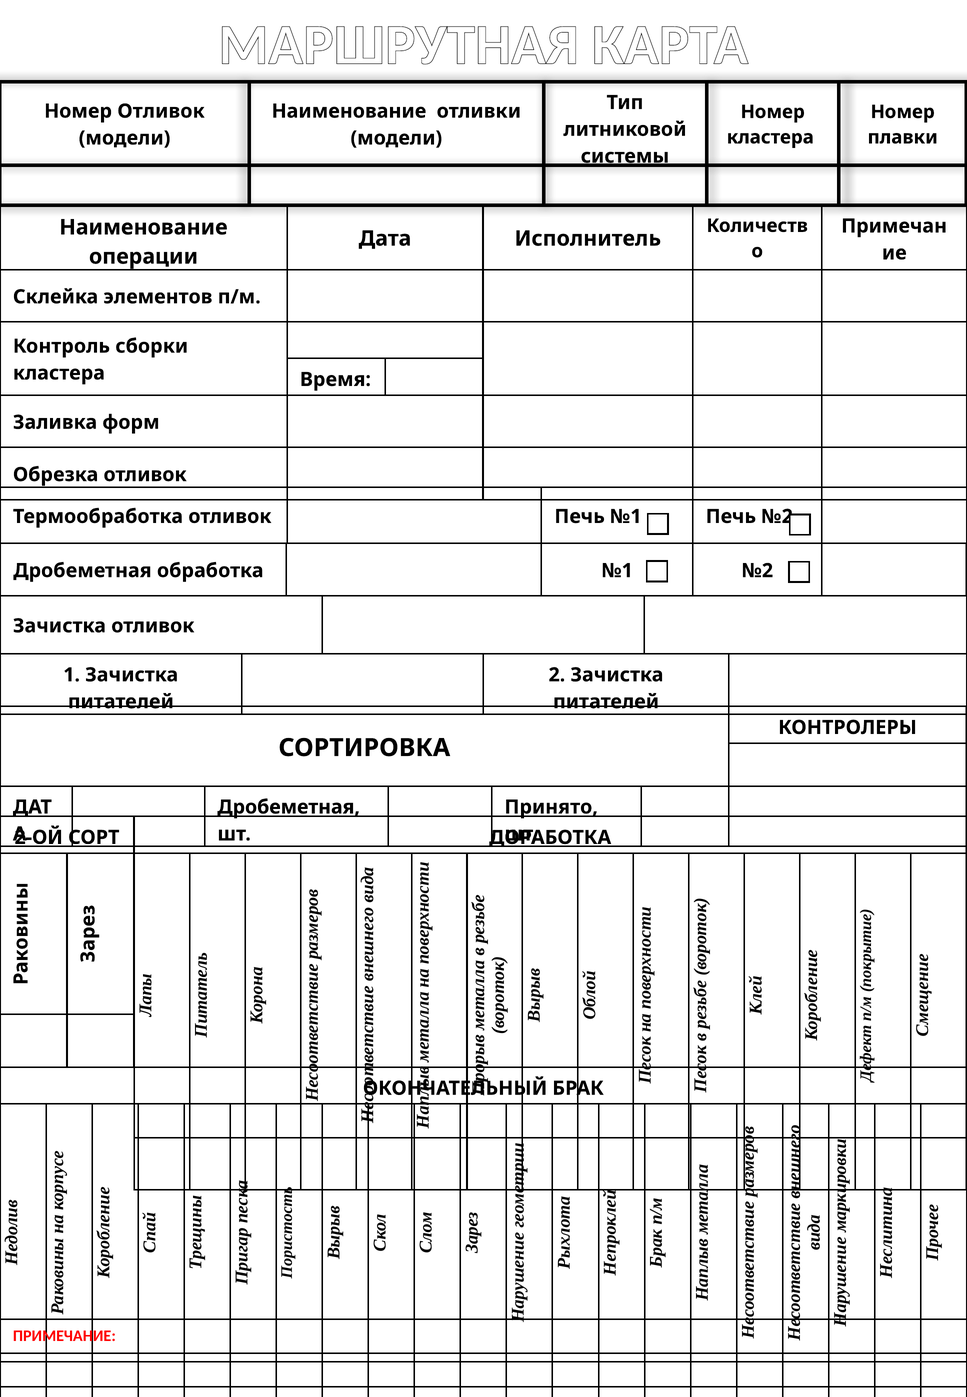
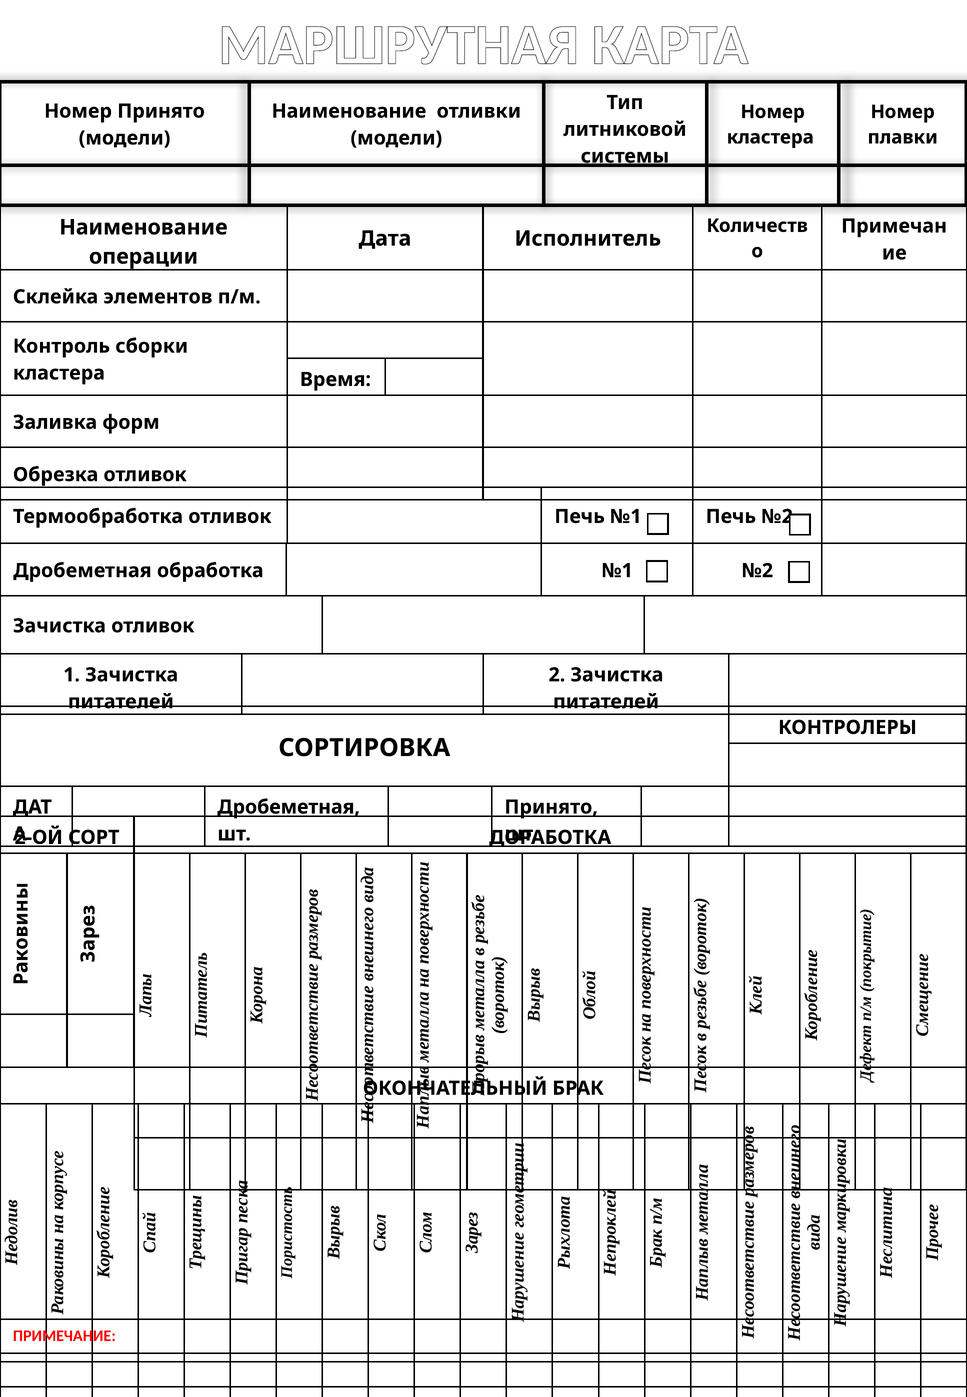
Номер Отливок: Отливок -> Принято (161, 111)
